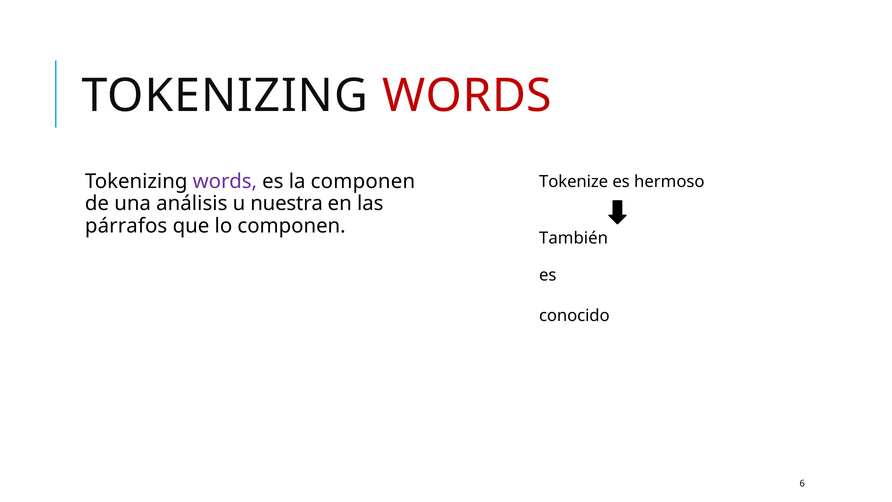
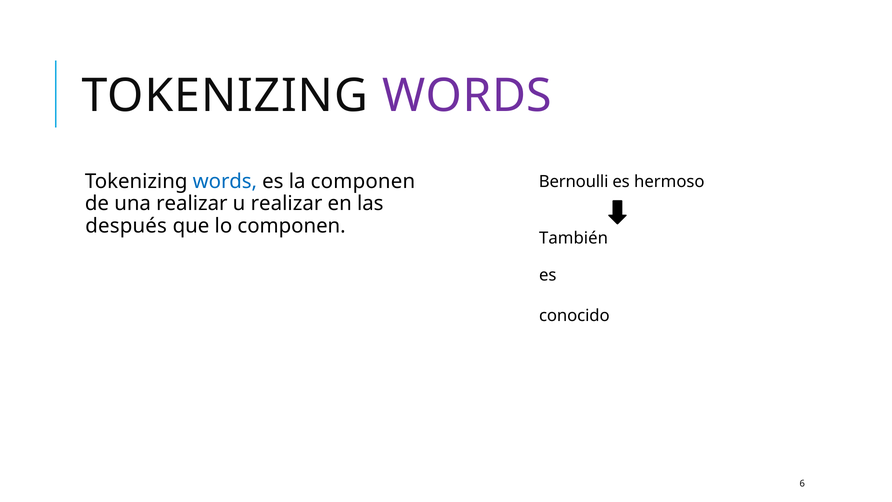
WORDS colour: red -> purple (467, 96)
words colour: purple -> blue (225, 181)
Tokenize: Tokenize -> Bernoulli (574, 182)
una análisis: análisis -> realizar (192, 204)
u nuestra: nuestra -> realizar (287, 204)
párrafos: párrafos -> después (126, 226)
